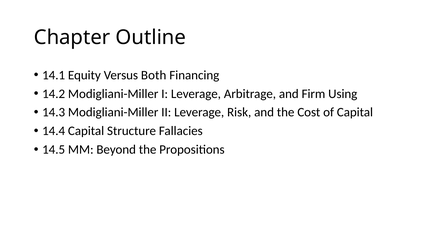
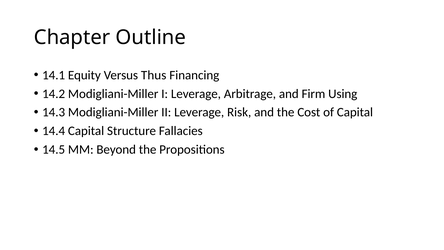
Both: Both -> Thus (154, 75)
